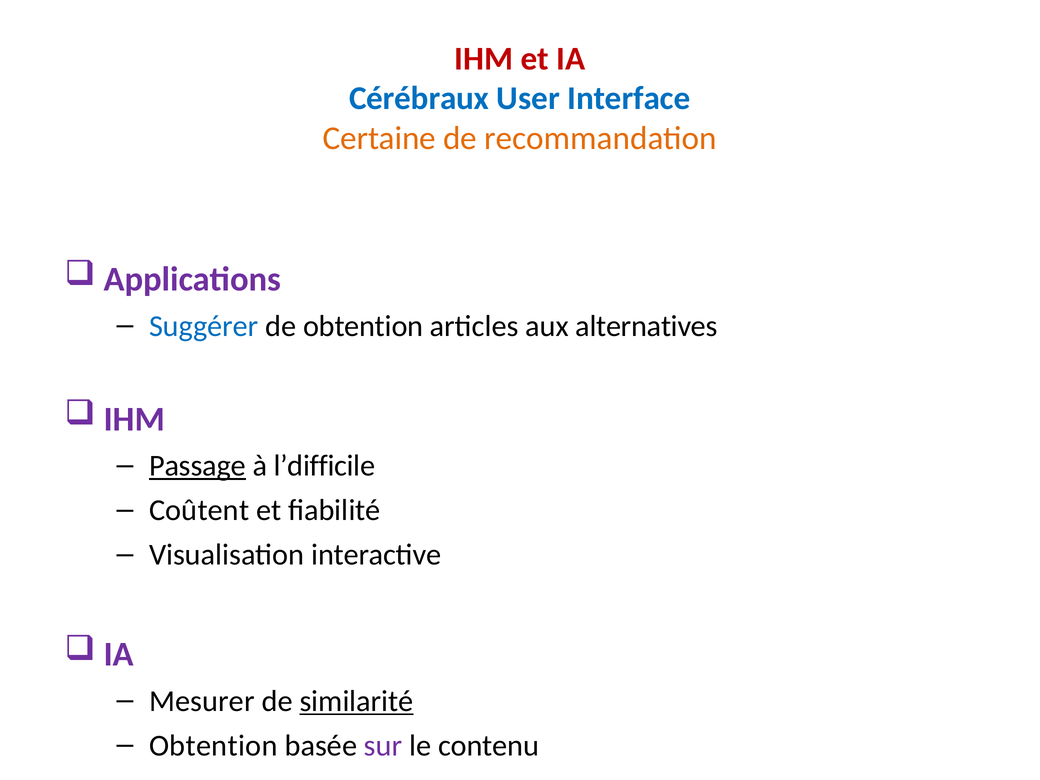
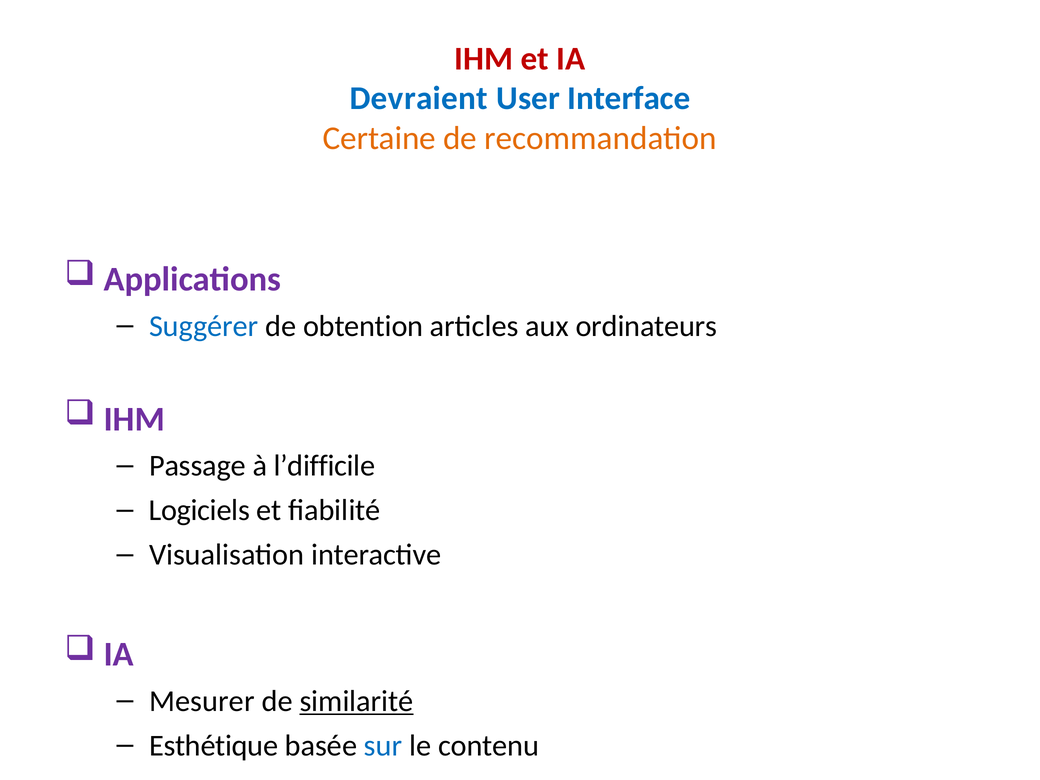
Cérébraux: Cérébraux -> Devraient (419, 99)
alternatives: alternatives -> ordinateurs (646, 326)
Passage underline: present -> none (198, 466)
Coûtent: Coûtent -> Logiciels (199, 510)
Obtention: Obtention -> Esthétique (214, 746)
sur colour: purple -> blue (383, 746)
